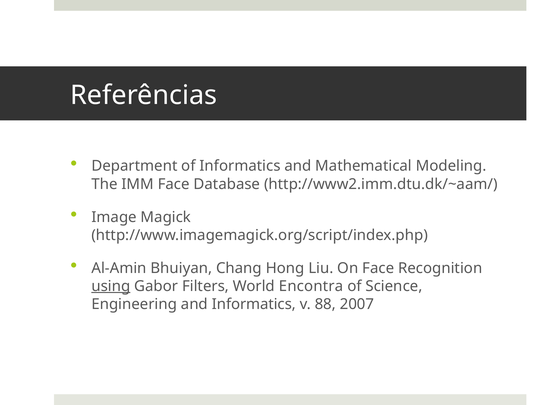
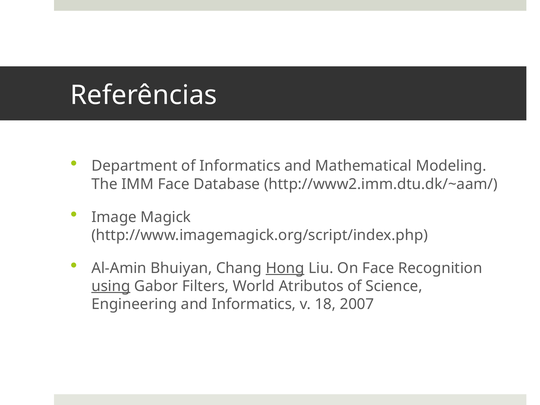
Hong underline: none -> present (285, 268)
Encontra: Encontra -> Atributos (311, 286)
88: 88 -> 18 (325, 304)
